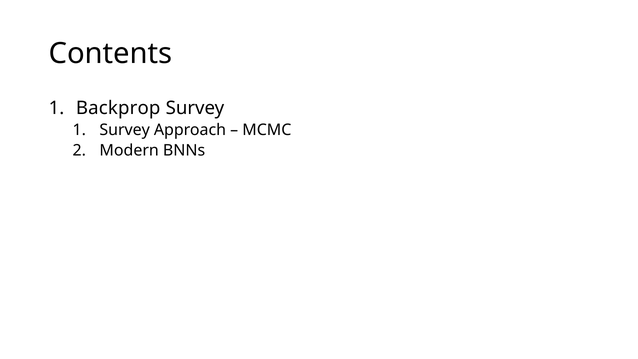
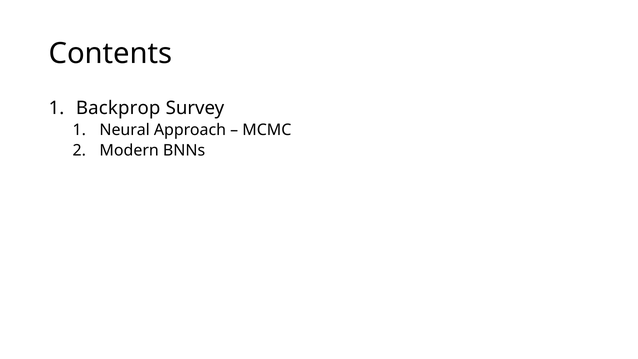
Survey: Survey -> Neural (125, 130)
